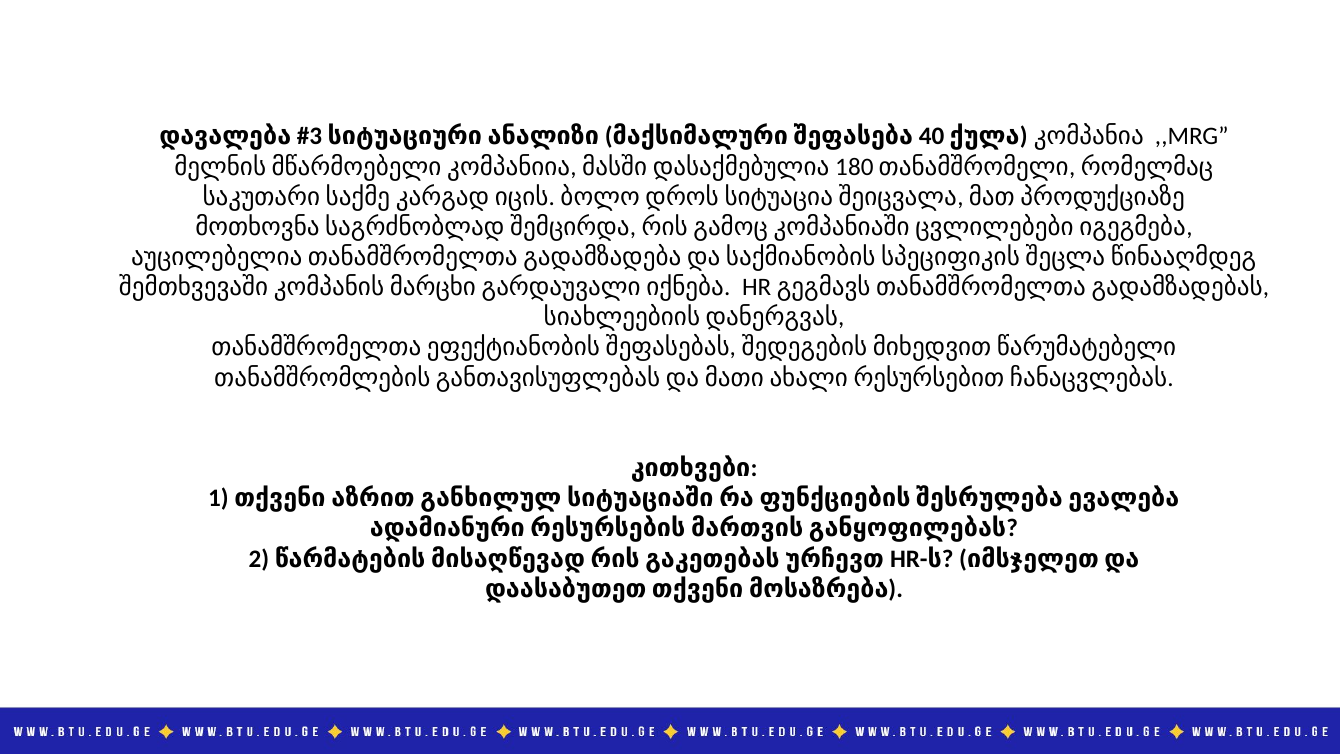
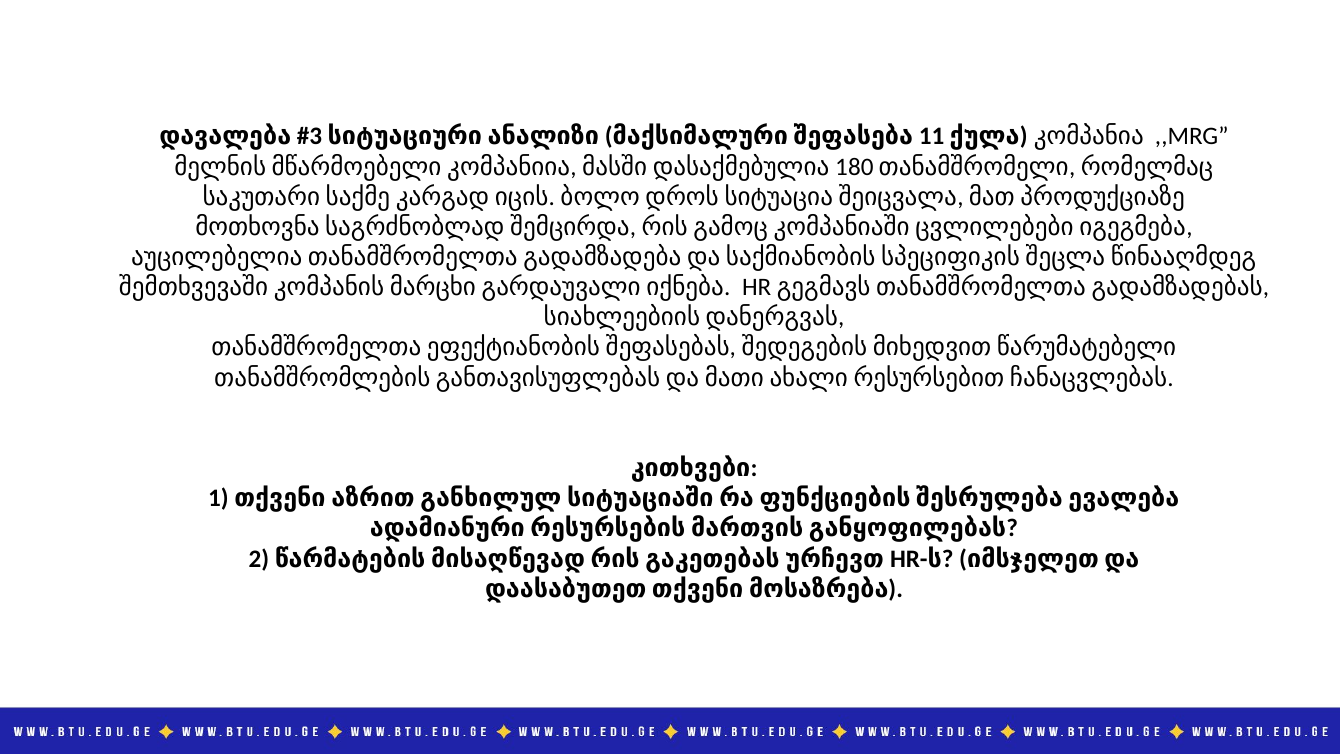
40: 40 -> 11 (932, 137)
